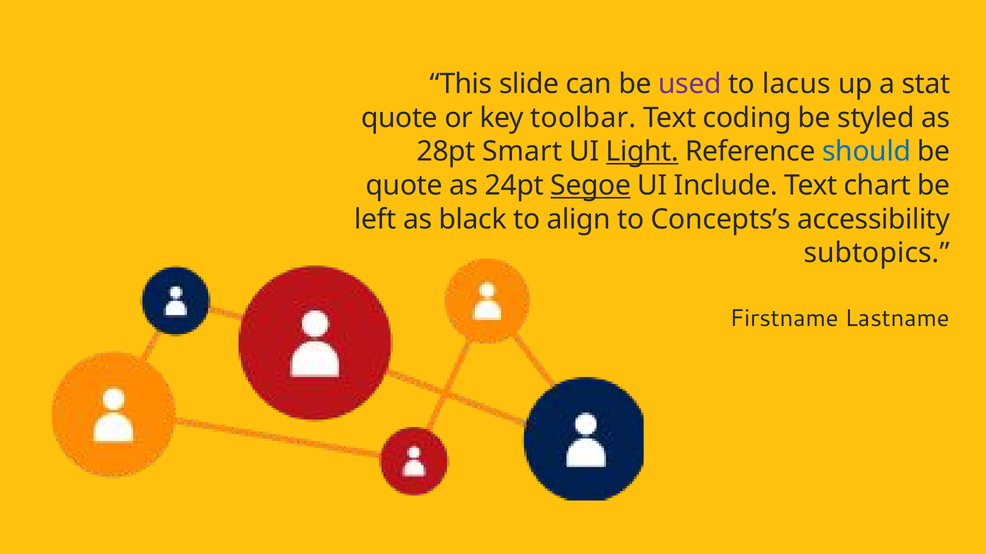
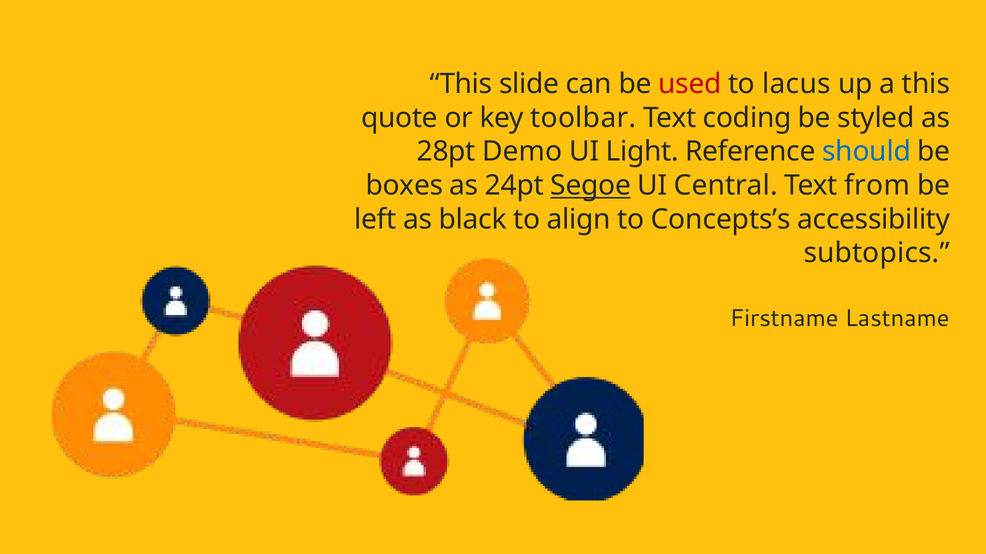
used colour: purple -> red (690, 84)
a stat: stat -> this (926, 84)
Smart: Smart -> Demo (522, 152)
Light underline: present -> none (642, 152)
quote: quote -> boxes (404, 186)
Include: Include -> Central (726, 186)
chart: chart -> from (877, 186)
